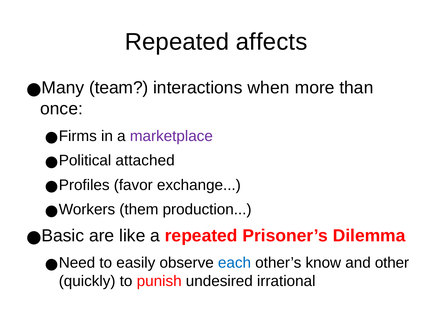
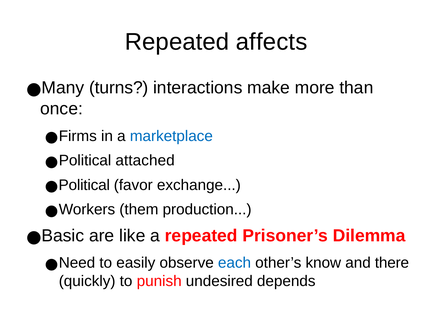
team: team -> turns (119, 88)
when: when -> make (269, 88)
marketplace colour: purple -> blue (171, 136)
Profiles: Profiles -> Political (84, 185)
other: other -> there (392, 263)
irrational: irrational -> depends (286, 281)
